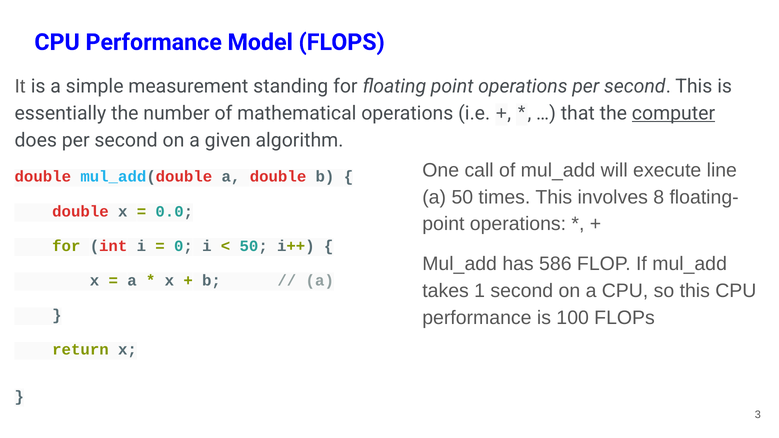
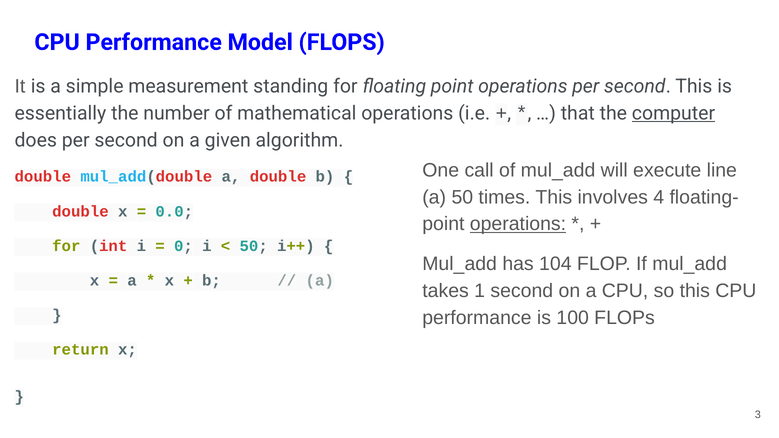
8: 8 -> 4 (659, 197)
operations underline: none -> present (518, 224)
586: 586 -> 104 (555, 264)
